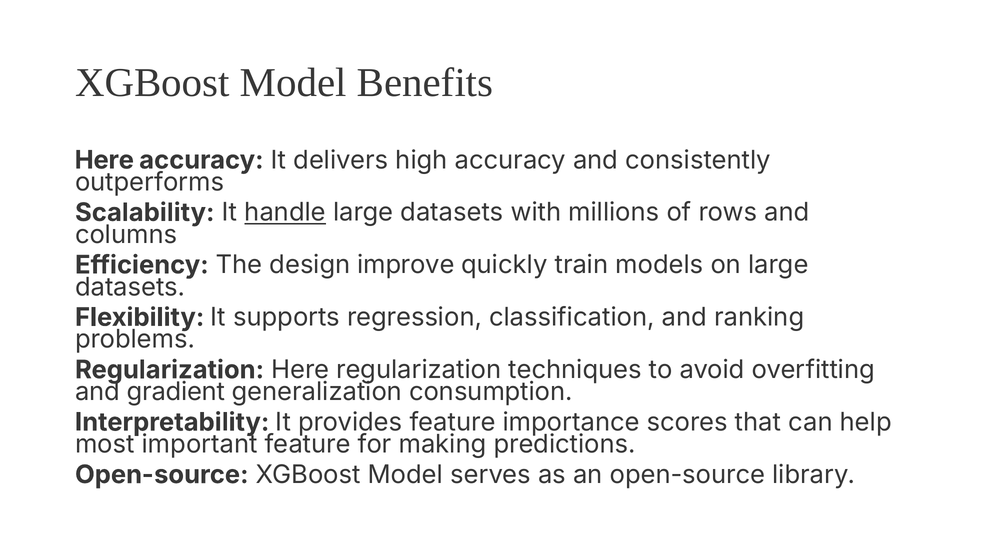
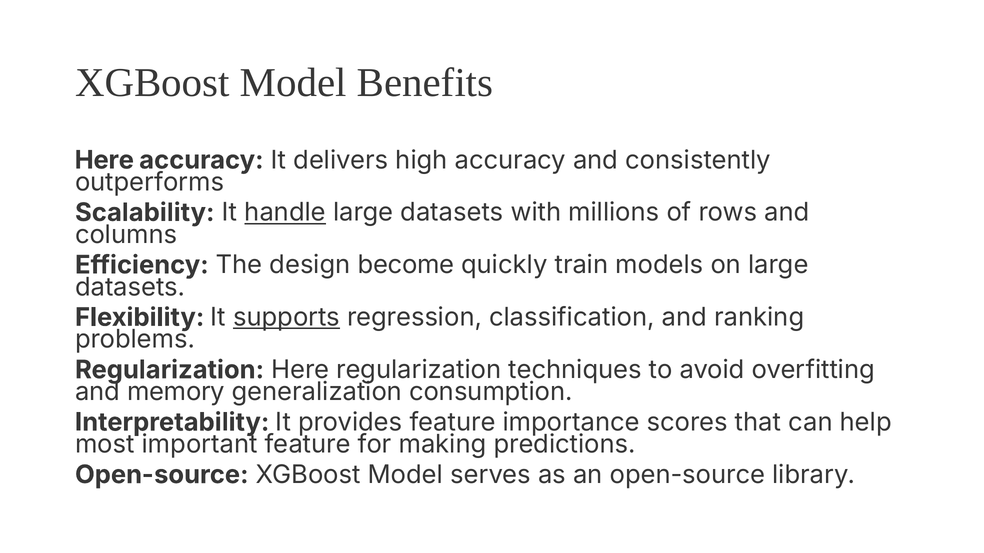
improve: improve -> become (406, 265)
supports underline: none -> present (286, 318)
gradient: gradient -> memory (176, 392)
